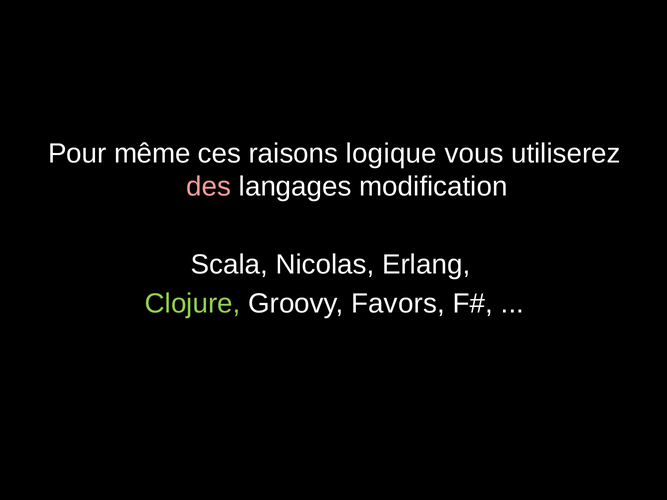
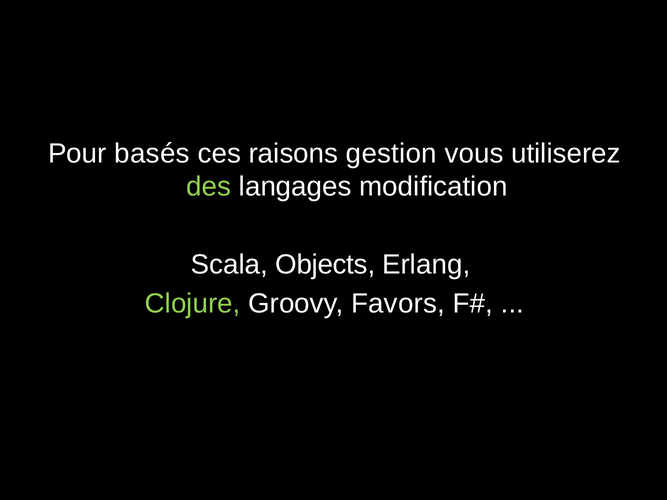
même: même -> basés (152, 154)
logique: logique -> gestion (391, 154)
des colour: pink -> light green (209, 187)
Nicolas: Nicolas -> Objects (325, 265)
